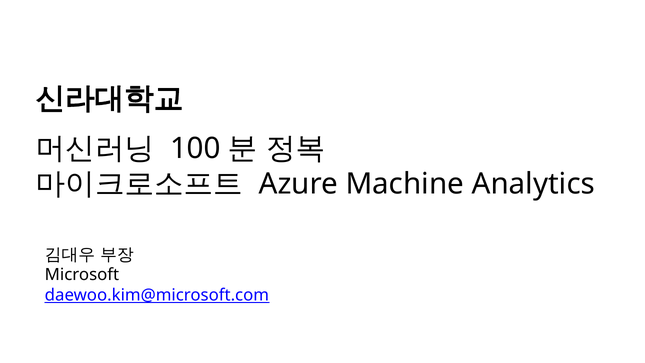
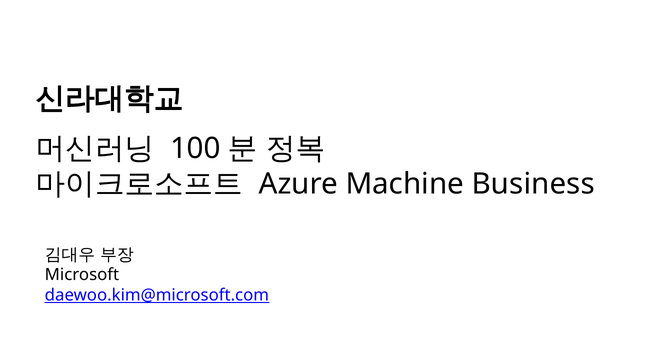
Analytics: Analytics -> Business (533, 184)
